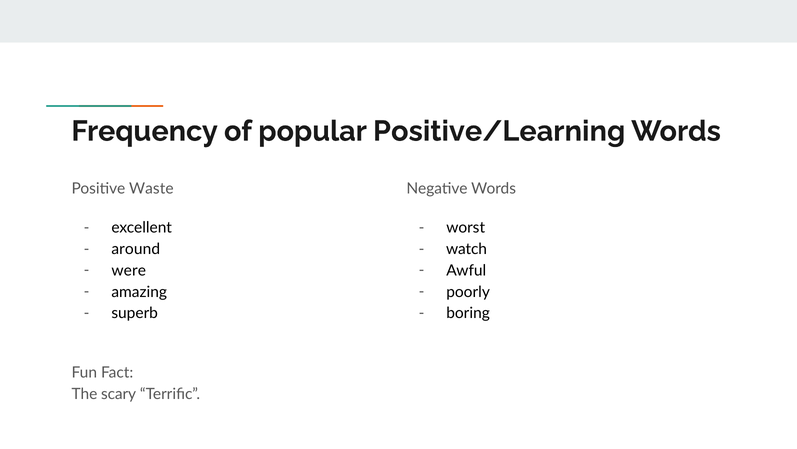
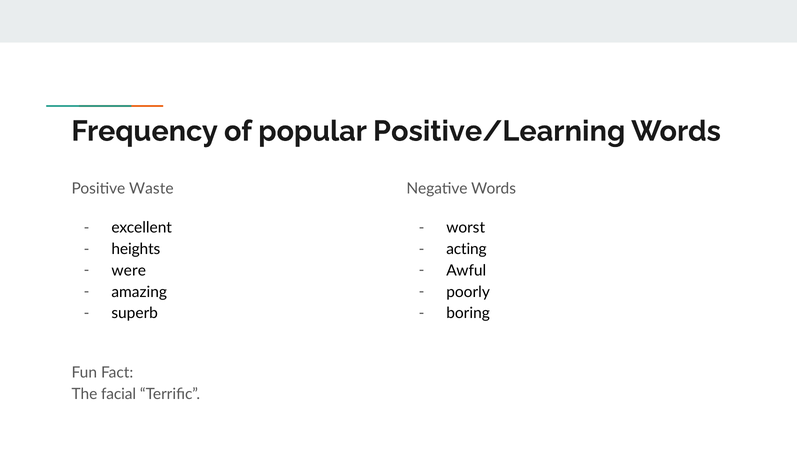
around: around -> heights (136, 249)
watch: watch -> acting (466, 249)
scary: scary -> facial (119, 393)
